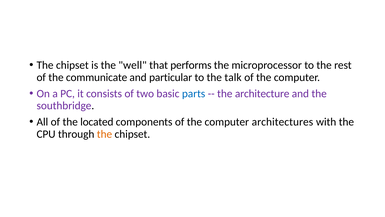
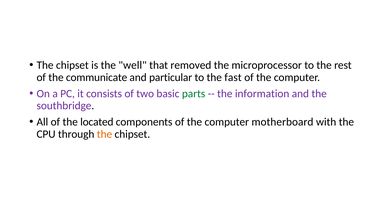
performs: performs -> removed (191, 65)
talk: talk -> fast (233, 77)
parts colour: blue -> green (194, 93)
architecture: architecture -> information (262, 93)
architectures: architectures -> motherboard (282, 122)
